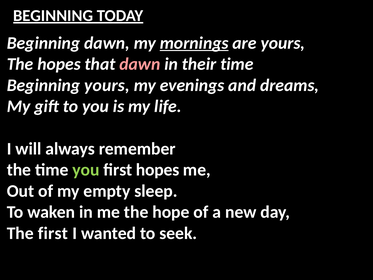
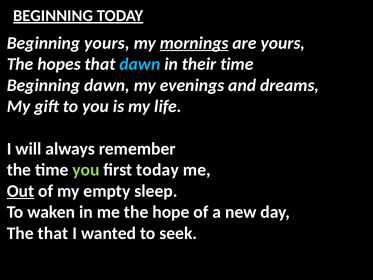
Beginning dawn: dawn -> yours (107, 43)
dawn colour: pink -> light blue (140, 64)
Beginning yours: yours -> dawn (107, 85)
first hopes: hopes -> today (158, 170)
Out underline: none -> present (20, 191)
The first: first -> that (53, 233)
